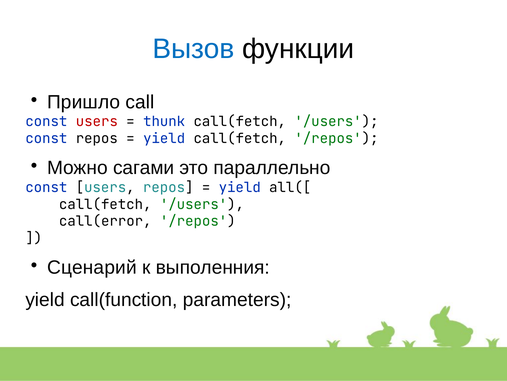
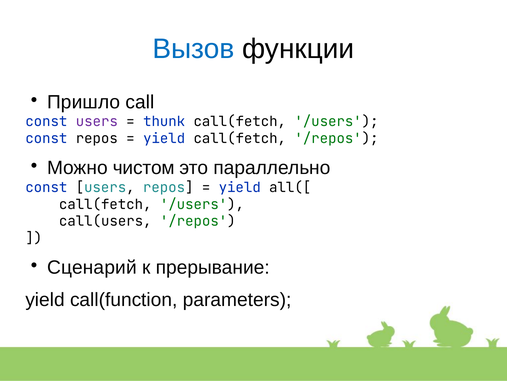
users colour: red -> purple (97, 121)
сагами: сагами -> чистом (144, 168)
call(error: call(error -> call(users (105, 221)
выполенния: выполенния -> прерывание (213, 267)
